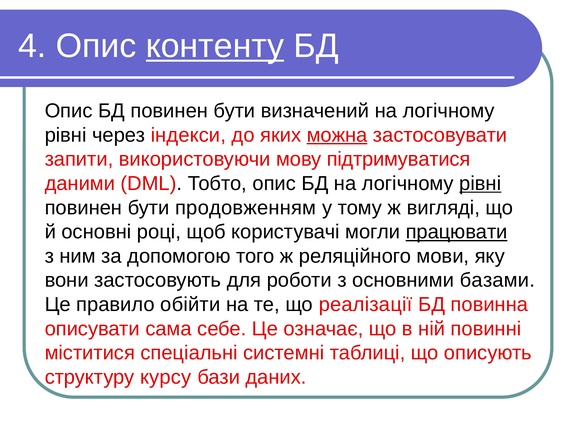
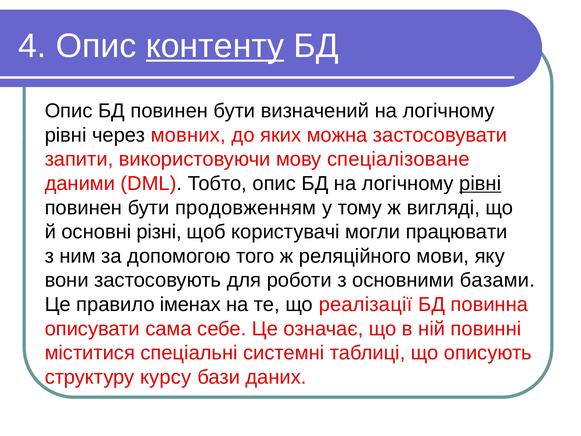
індекси: індекси -> мовних (188, 135)
можна underline: present -> none (337, 135)
підтримуватися: підтримуватися -> спеціалізоване (398, 159)
році: році -> різні (159, 232)
працювати underline: present -> none (457, 232)
обійти: обійти -> іменах (190, 304)
